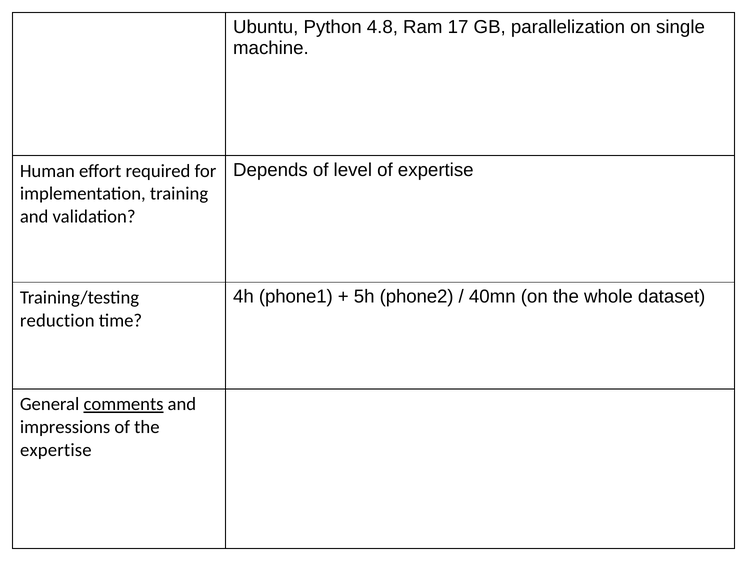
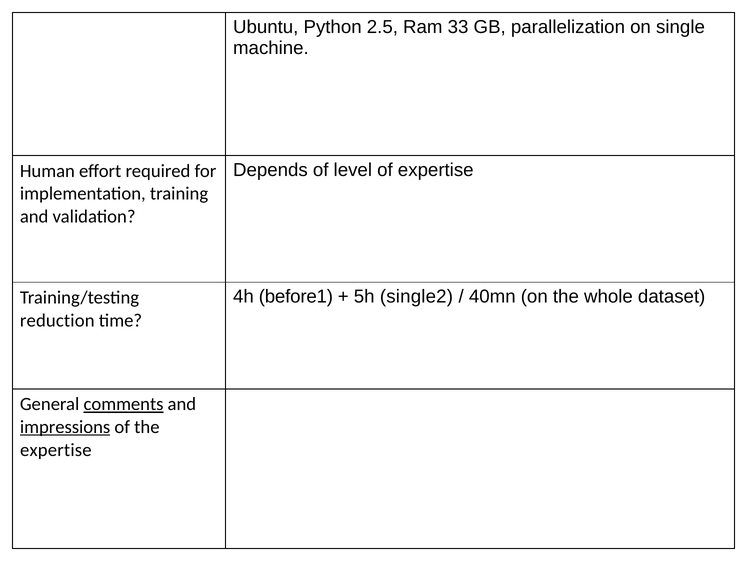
4.8: 4.8 -> 2.5 (382, 27)
17: 17 -> 33 (458, 27)
phone1: phone1 -> before1 (296, 296)
phone2: phone2 -> single2 (416, 296)
impressions underline: none -> present (65, 427)
